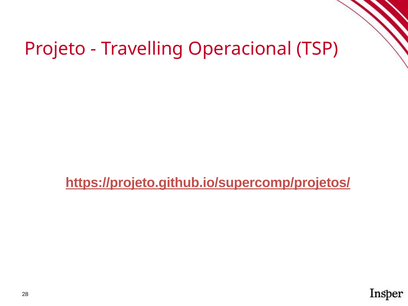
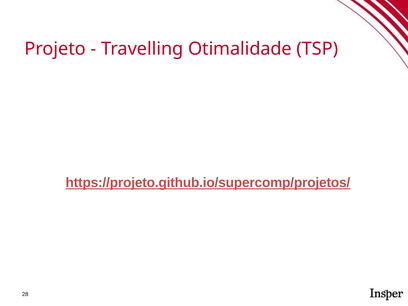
Operacional: Operacional -> Otimalidade (240, 49)
